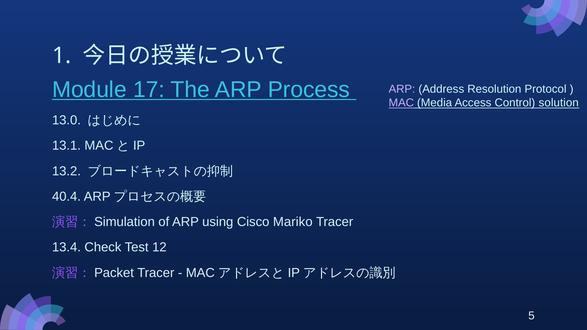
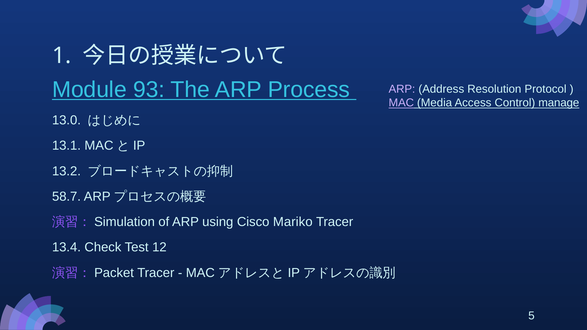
17: 17 -> 93 (149, 90)
solution: solution -> manage (559, 103)
40.4: 40.4 -> 58.7 (66, 197)
